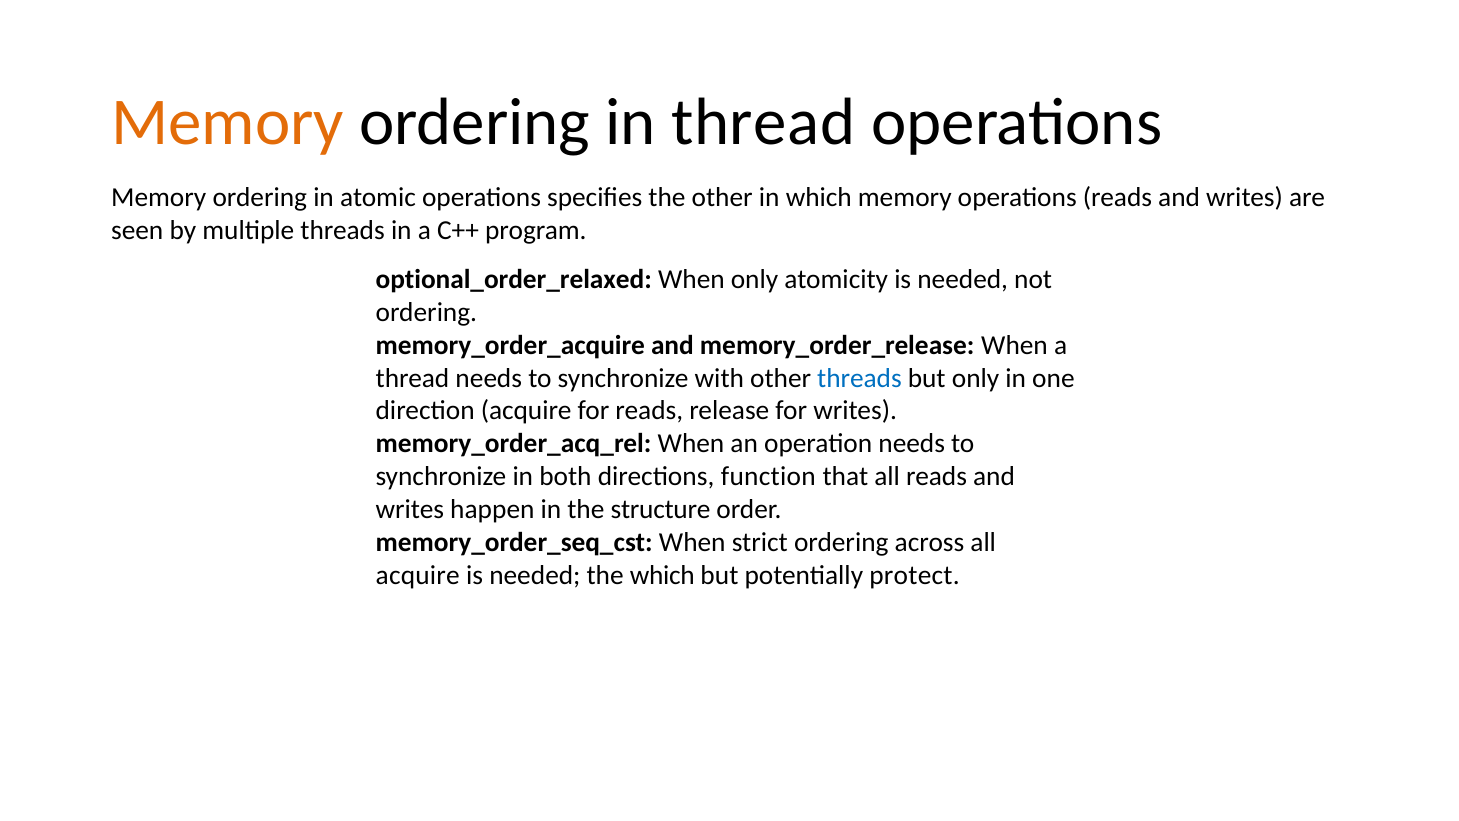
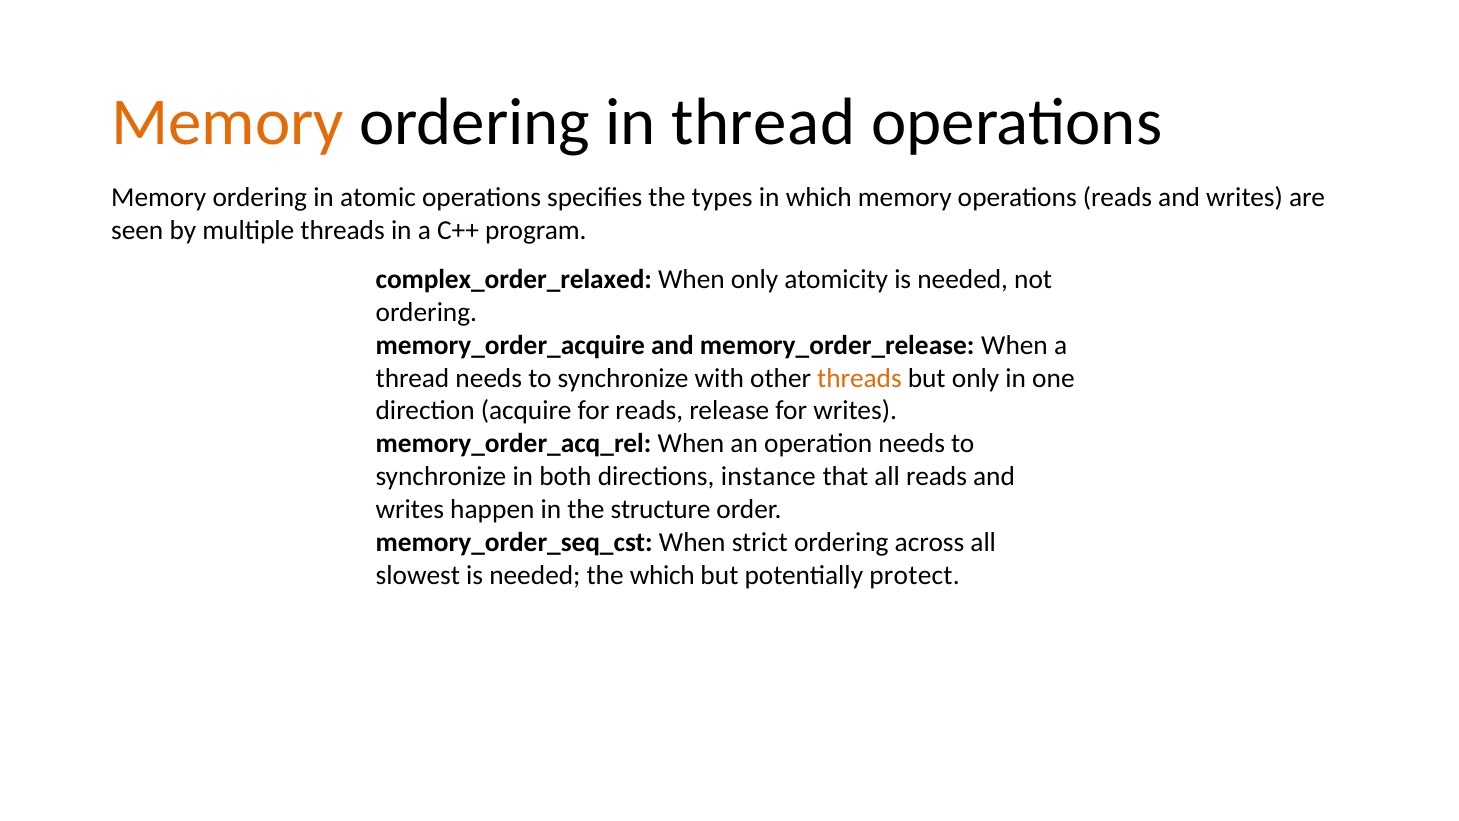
the other: other -> types (722, 198)
optional_order_relaxed: optional_order_relaxed -> complex_order_relaxed (514, 279)
threads colour: blue -> orange (859, 378)
function: function -> instance (768, 476)
acquire: acquire -> slowest (418, 575)
